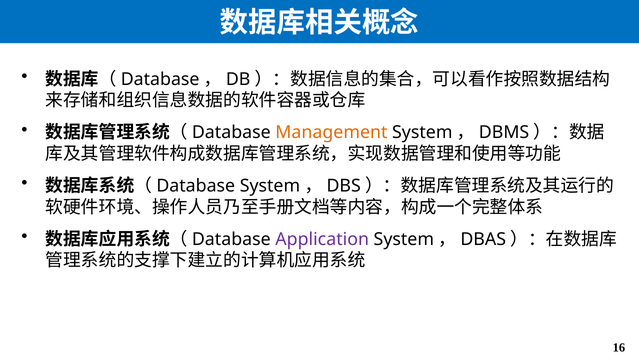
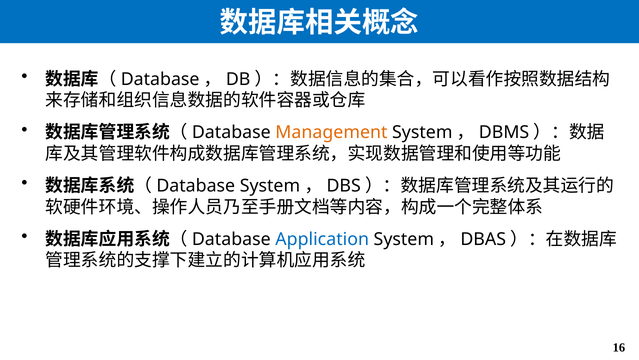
Application colour: purple -> blue (322, 239)
